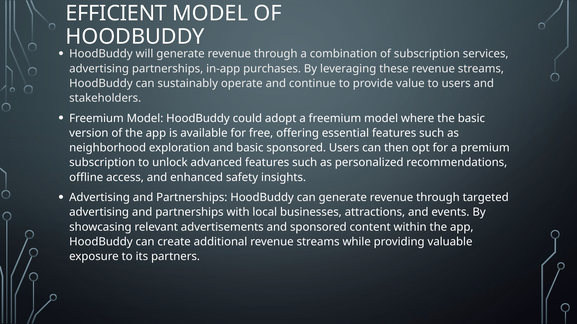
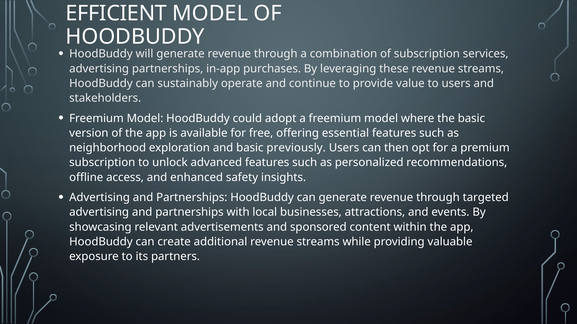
basic sponsored: sponsored -> previously (296, 148)
